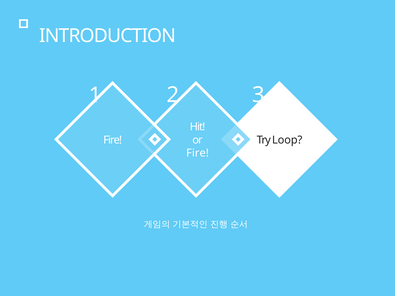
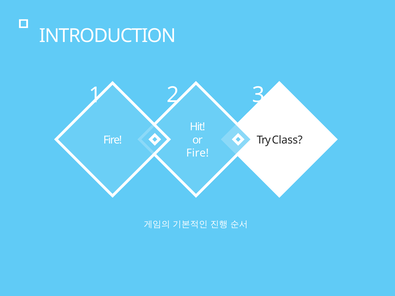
Loop: Loop -> Class (287, 140)
